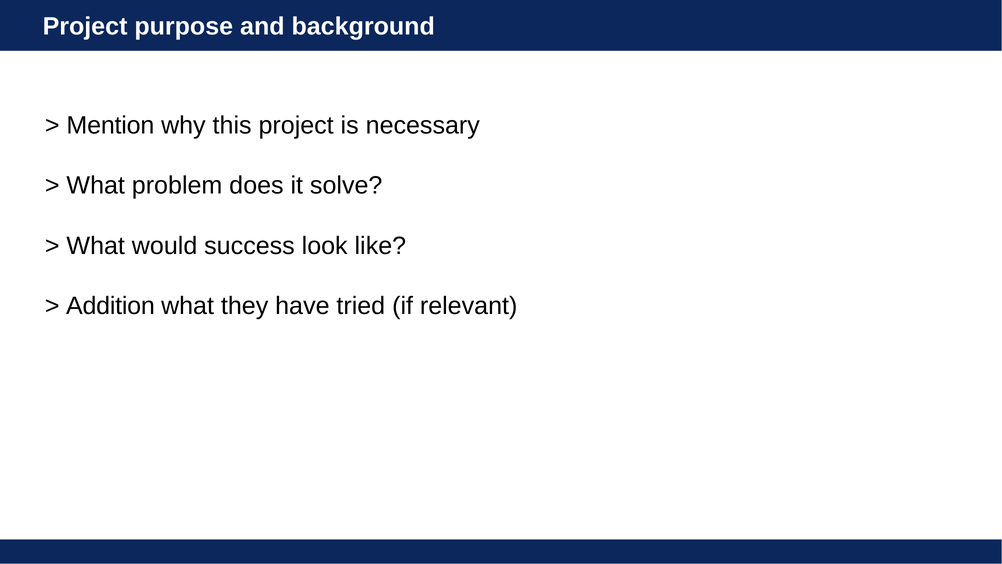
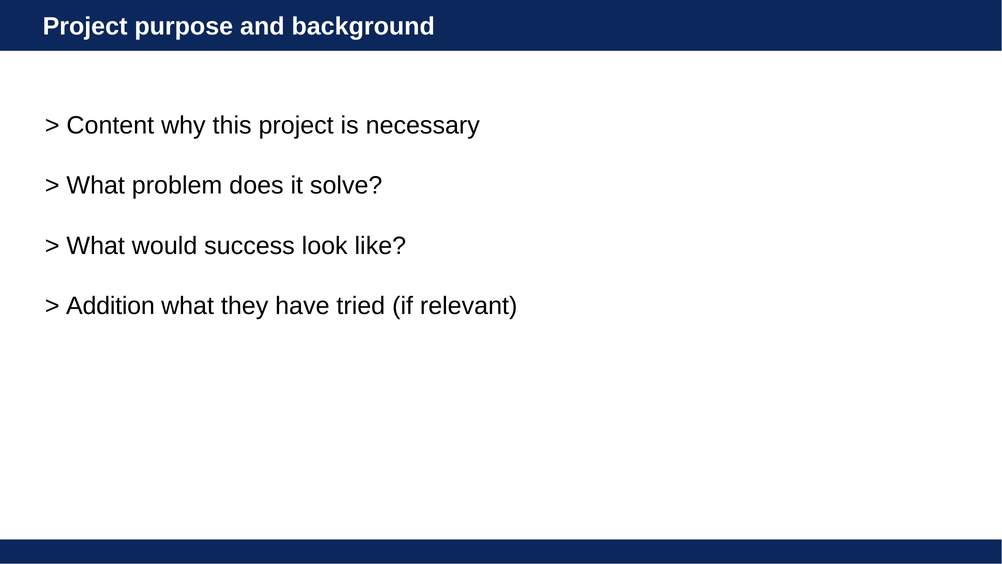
Mention: Mention -> Content (110, 125)
